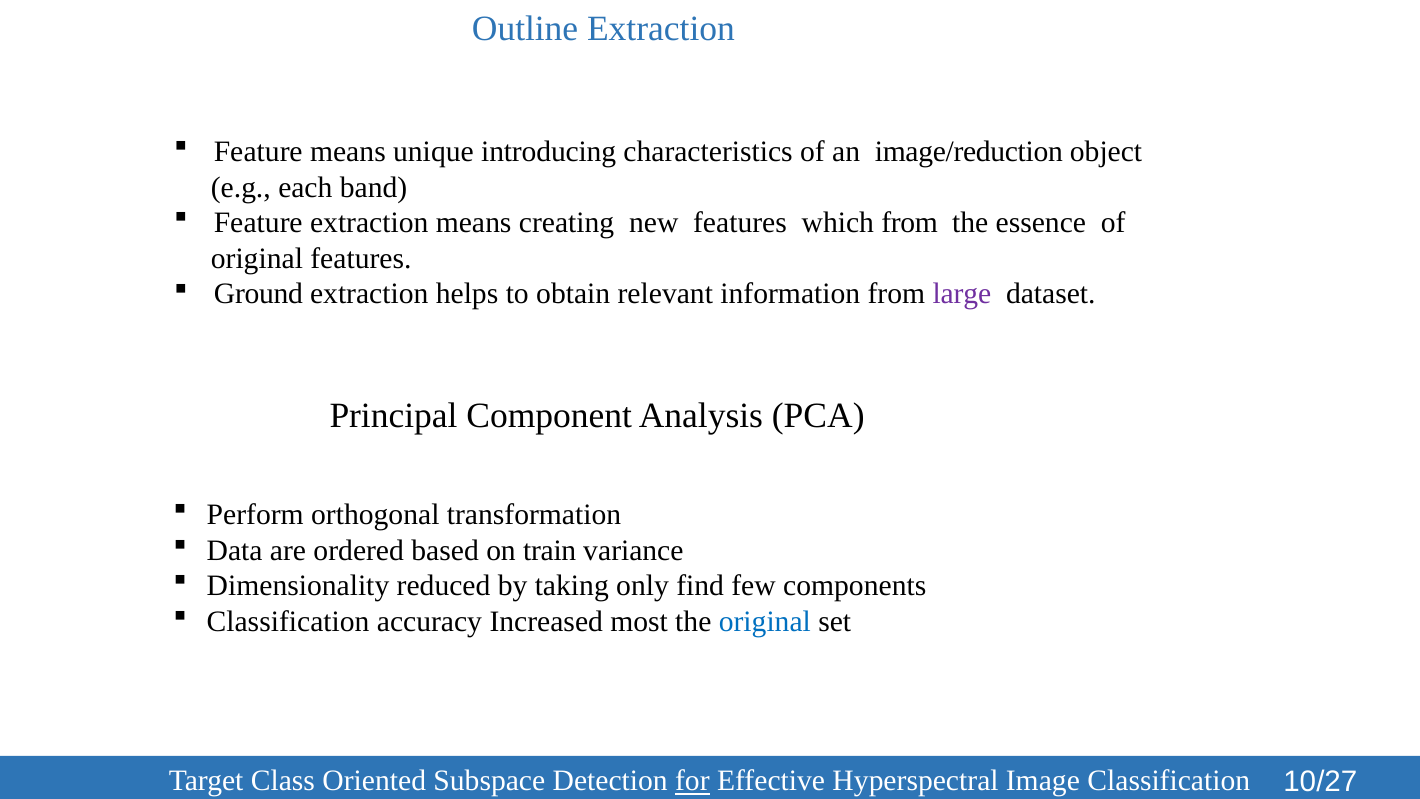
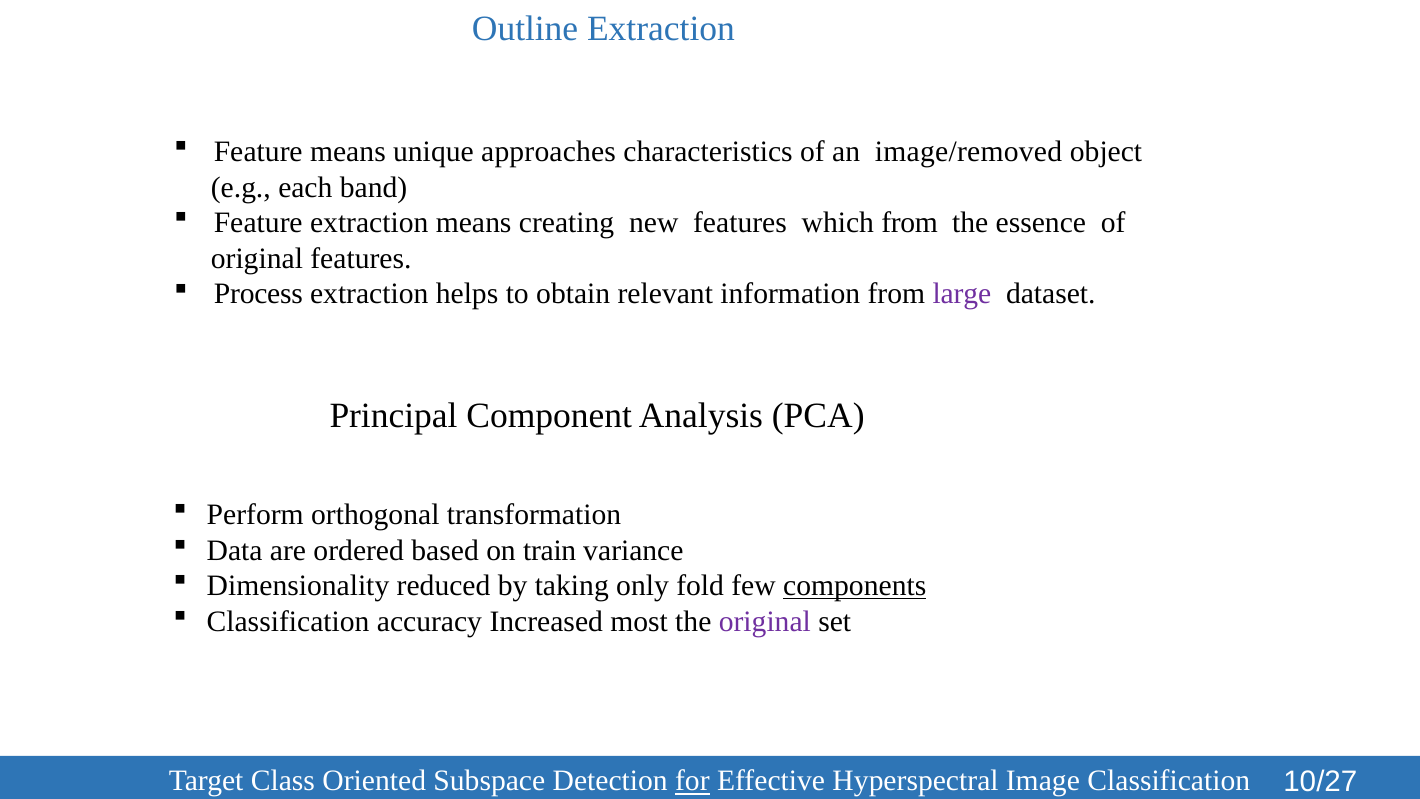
introducing: introducing -> approaches (549, 152)
image/reduction: image/reduction -> image/removed (969, 152)
Ground: Ground -> Process (258, 294)
find: find -> fold (700, 586)
components underline: none -> present (855, 586)
original colour: blue -> purple (765, 621)
